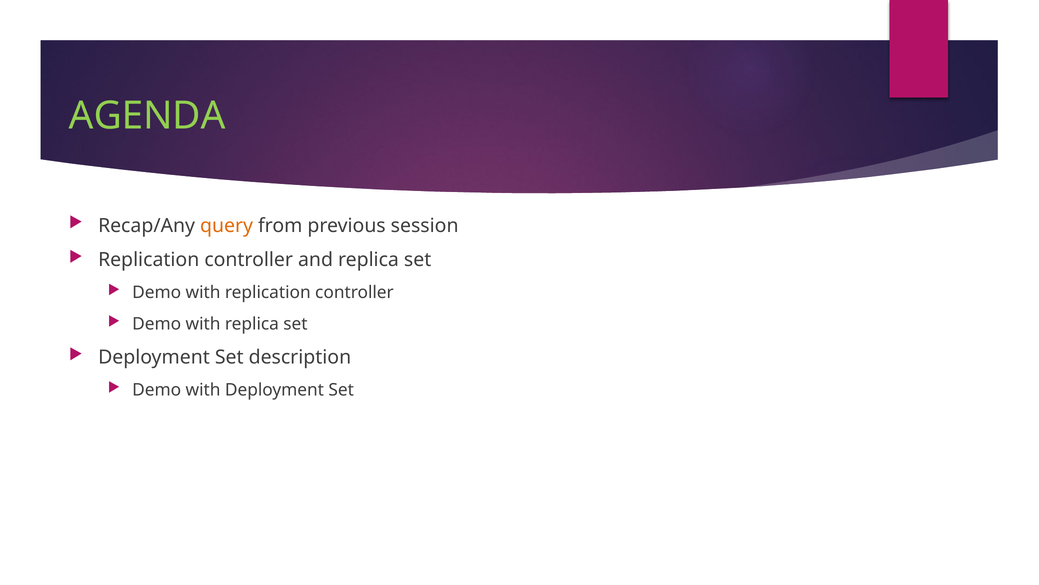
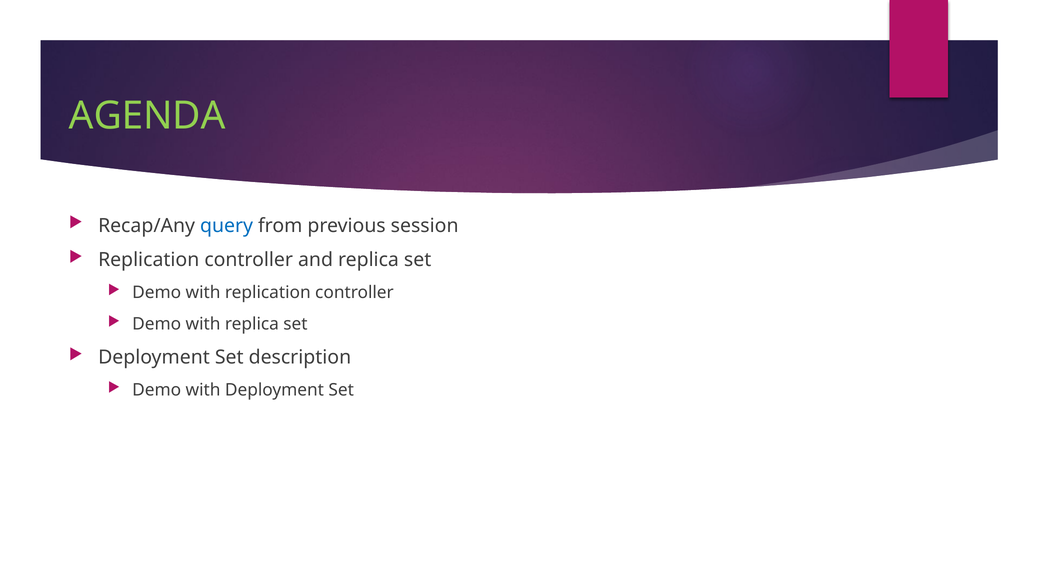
query colour: orange -> blue (227, 225)
